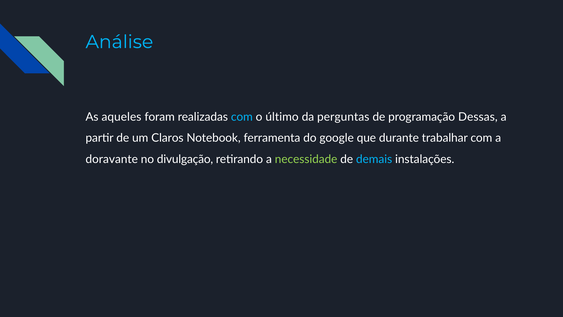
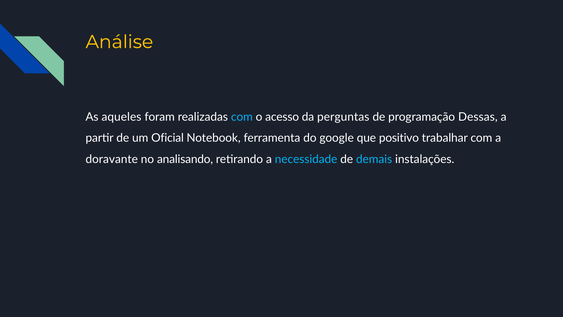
Análise colour: light blue -> yellow (119, 42)
último: último -> acesso (282, 117)
Claros: Claros -> Oficial (167, 138)
durante: durante -> positivo (399, 138)
divulgação: divulgação -> analisando (185, 159)
necessidade colour: light green -> light blue (306, 159)
